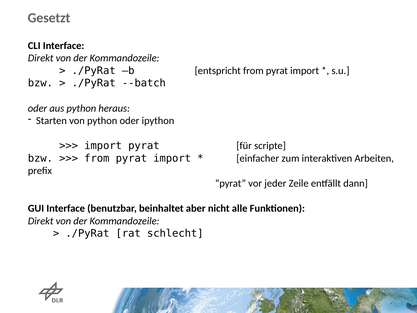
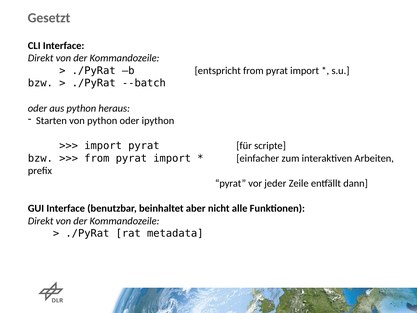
schlecht: schlecht -> metadata (175, 233)
